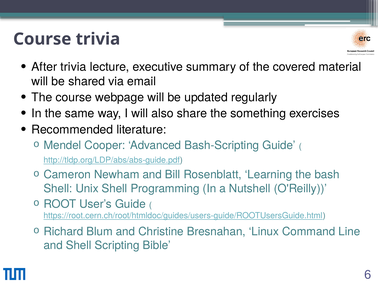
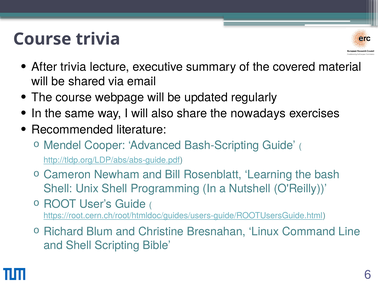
something: something -> nowadays (258, 113)
